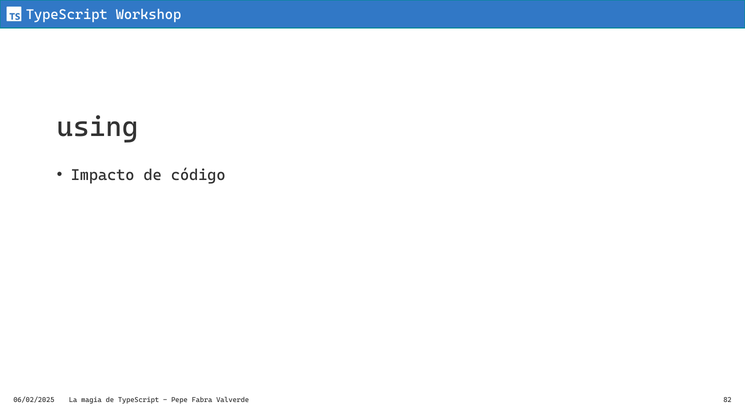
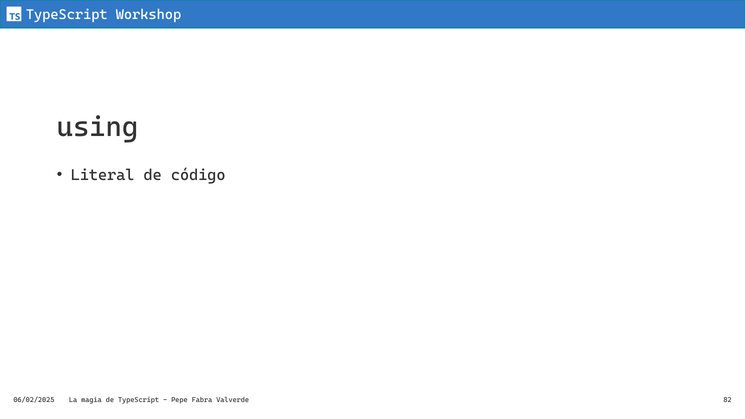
Impacto: Impacto -> Literal (103, 175)
